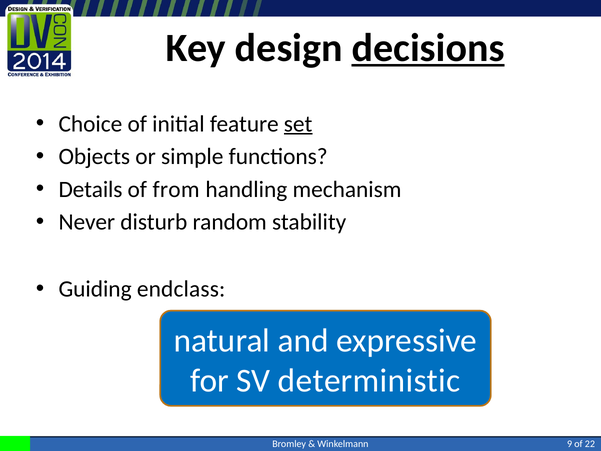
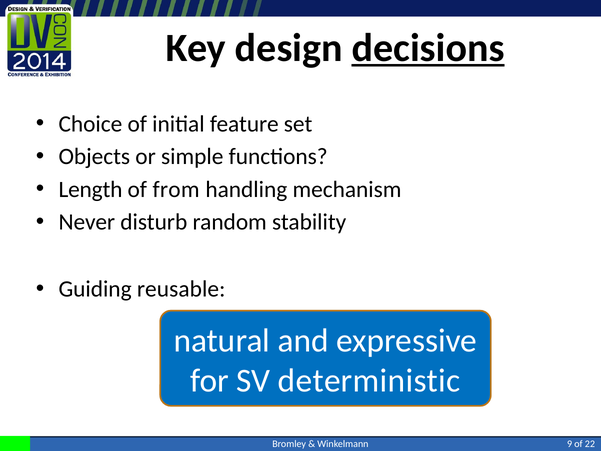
set underline: present -> none (298, 124)
Details: Details -> Length (90, 189)
endclass: endclass -> reusable (181, 289)
